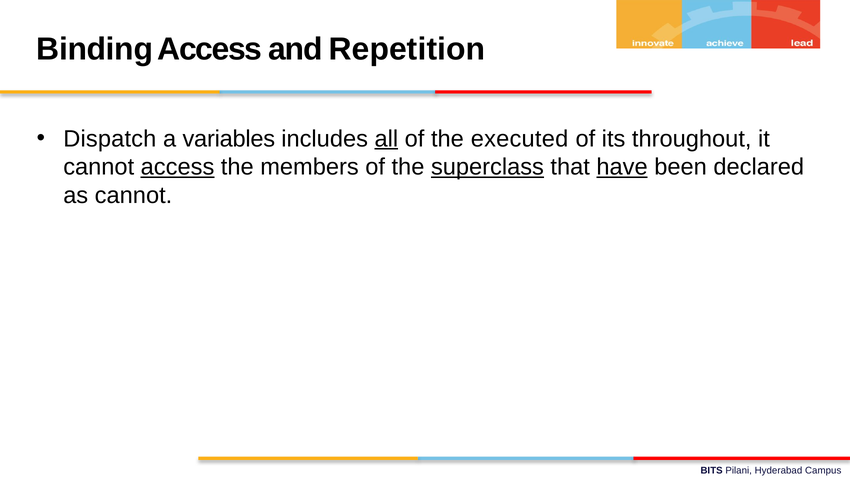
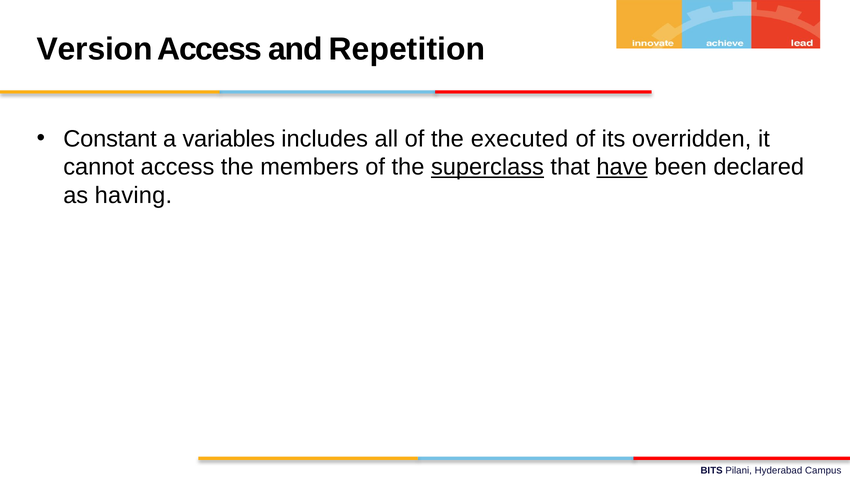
Binding: Binding -> Version (95, 49)
Dispatch: Dispatch -> Constant (110, 139)
all underline: present -> none (386, 139)
throughout: throughout -> overridden (692, 139)
access underline: present -> none (178, 167)
as cannot: cannot -> having (133, 195)
